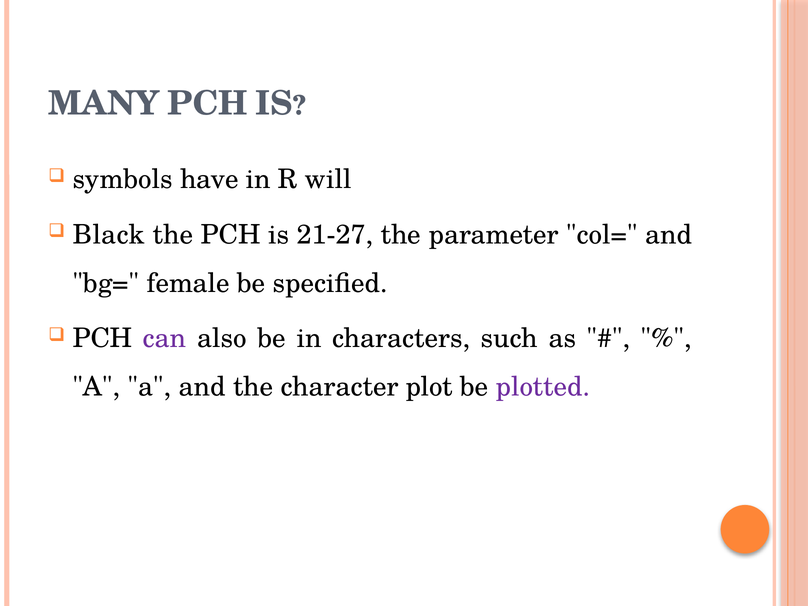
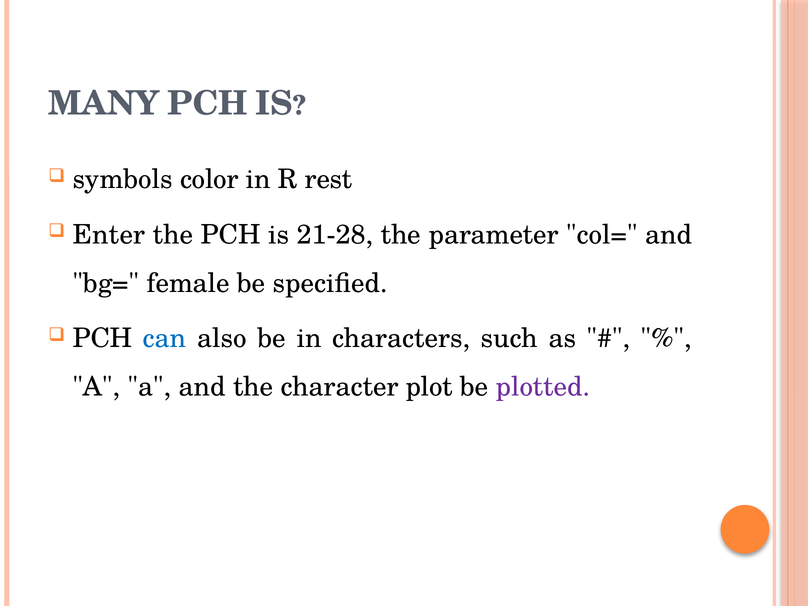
have: have -> color (209, 180)
will: will -> rest (329, 180)
Black: Black -> Enter (109, 235)
21-27: 21-27 -> 21-28 (335, 235)
can colour: purple -> blue (165, 339)
